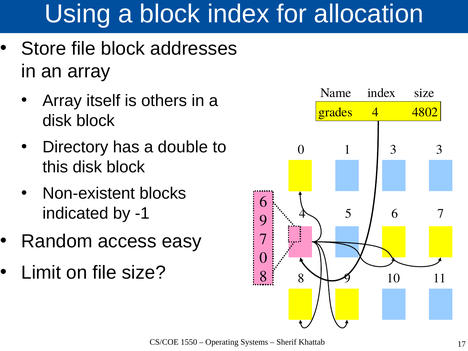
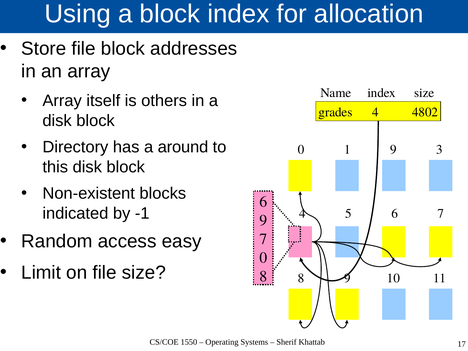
double: double -> around (183, 147)
1 3: 3 -> 9 (393, 150)
